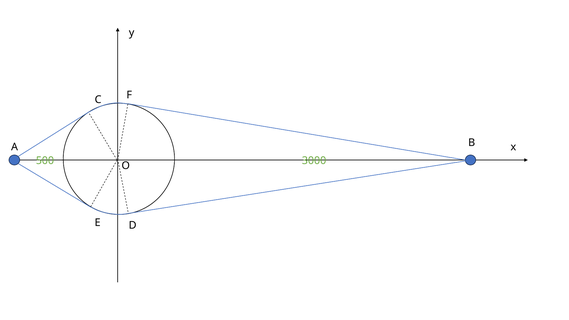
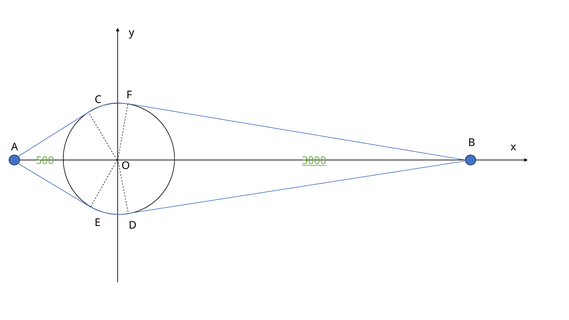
3000 underline: none -> present (314, 161)
